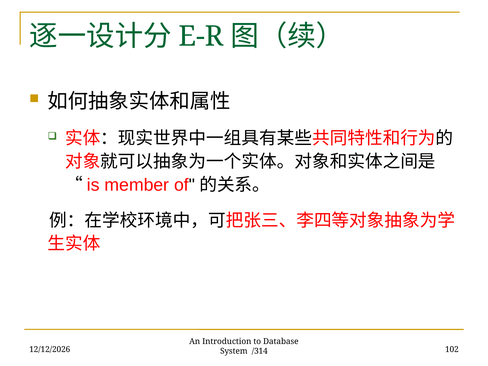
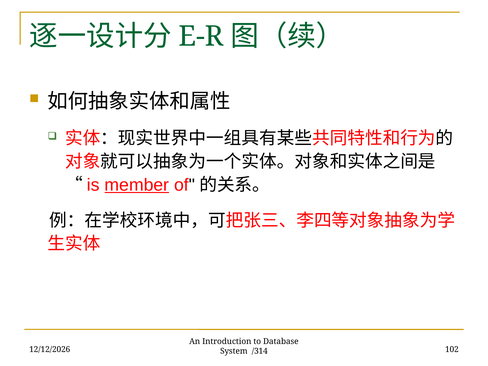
member underline: none -> present (137, 185)
